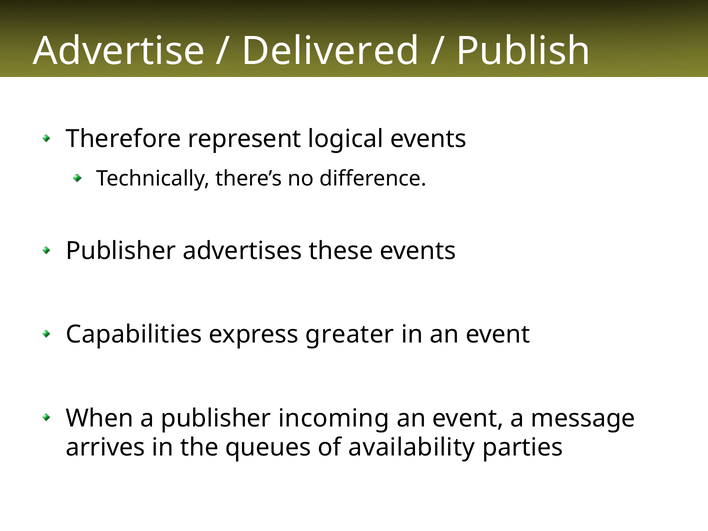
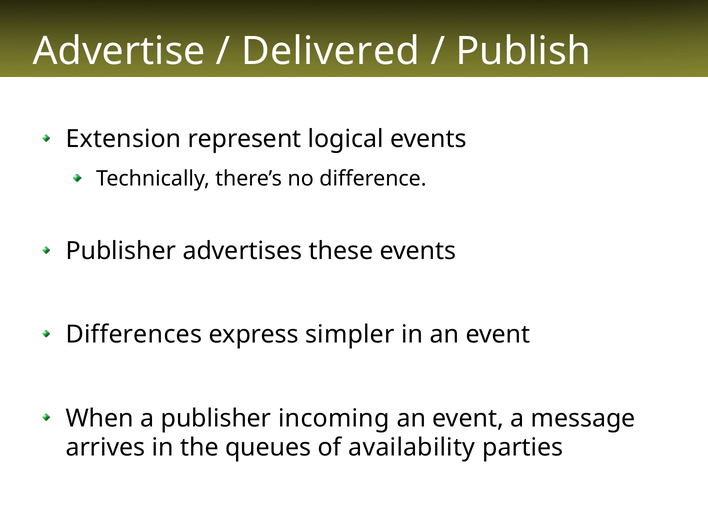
Therefore: Therefore -> Extension (124, 139)
Capabilities: Capabilities -> Differences (134, 335)
greater: greater -> simpler (350, 335)
